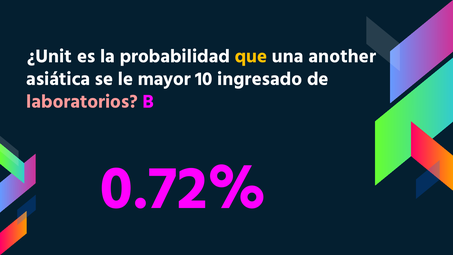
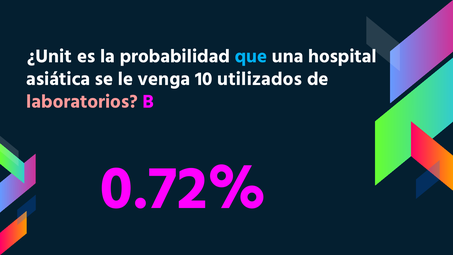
que colour: yellow -> light blue (251, 56)
another: another -> hospital (342, 56)
mayor: mayor -> venga (164, 79)
ingresado: ingresado -> utilizados (260, 79)
